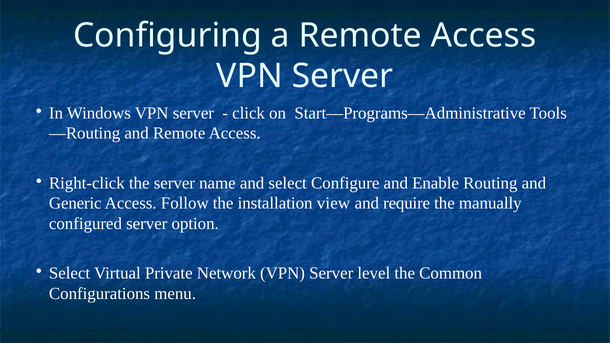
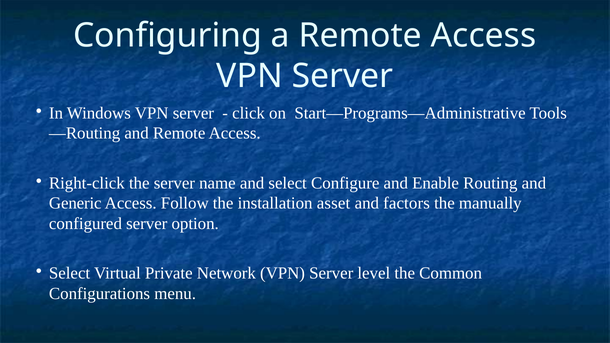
view: view -> asset (333, 203)
require: require -> factors (406, 203)
